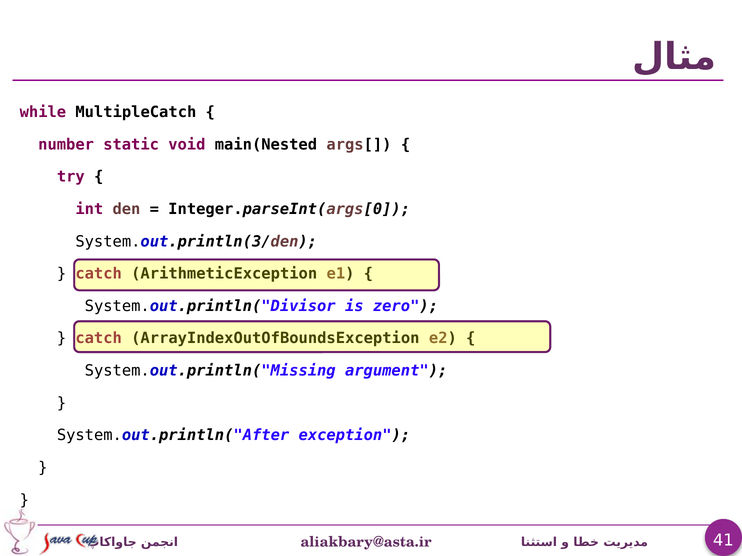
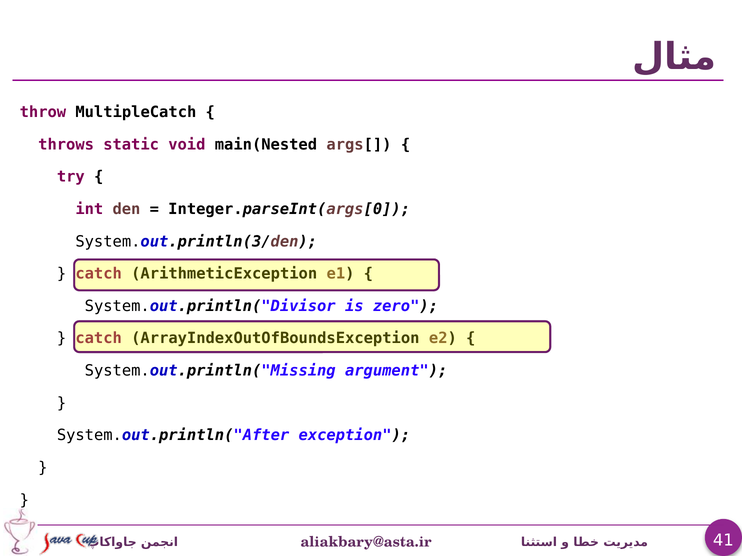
while: while -> throw (43, 112)
number: number -> throws (66, 145)
